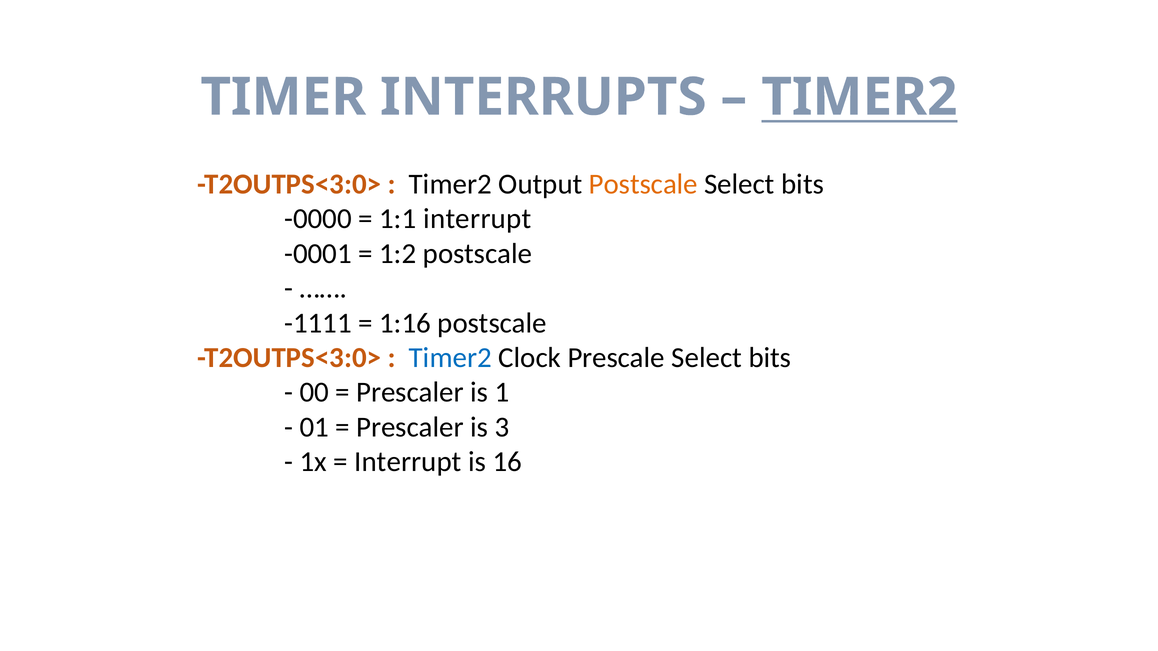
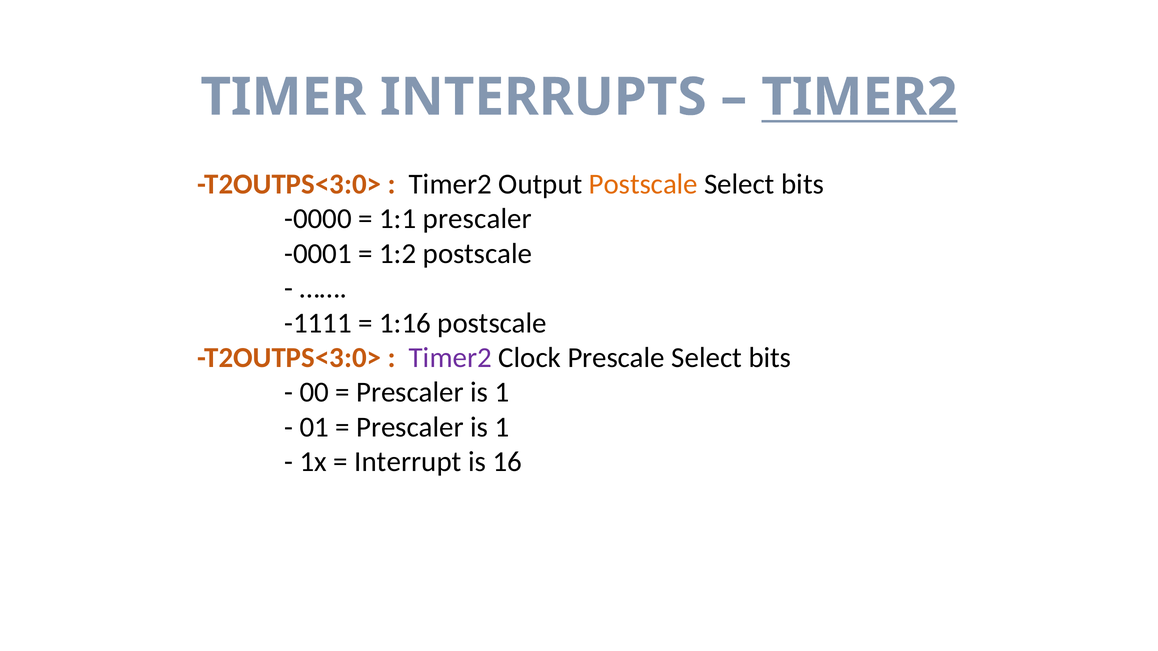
1:1 interrupt: interrupt -> prescaler (477, 219)
Timer2 colour: blue -> purple (450, 358)
3: 3 -> 1 (502, 427)
